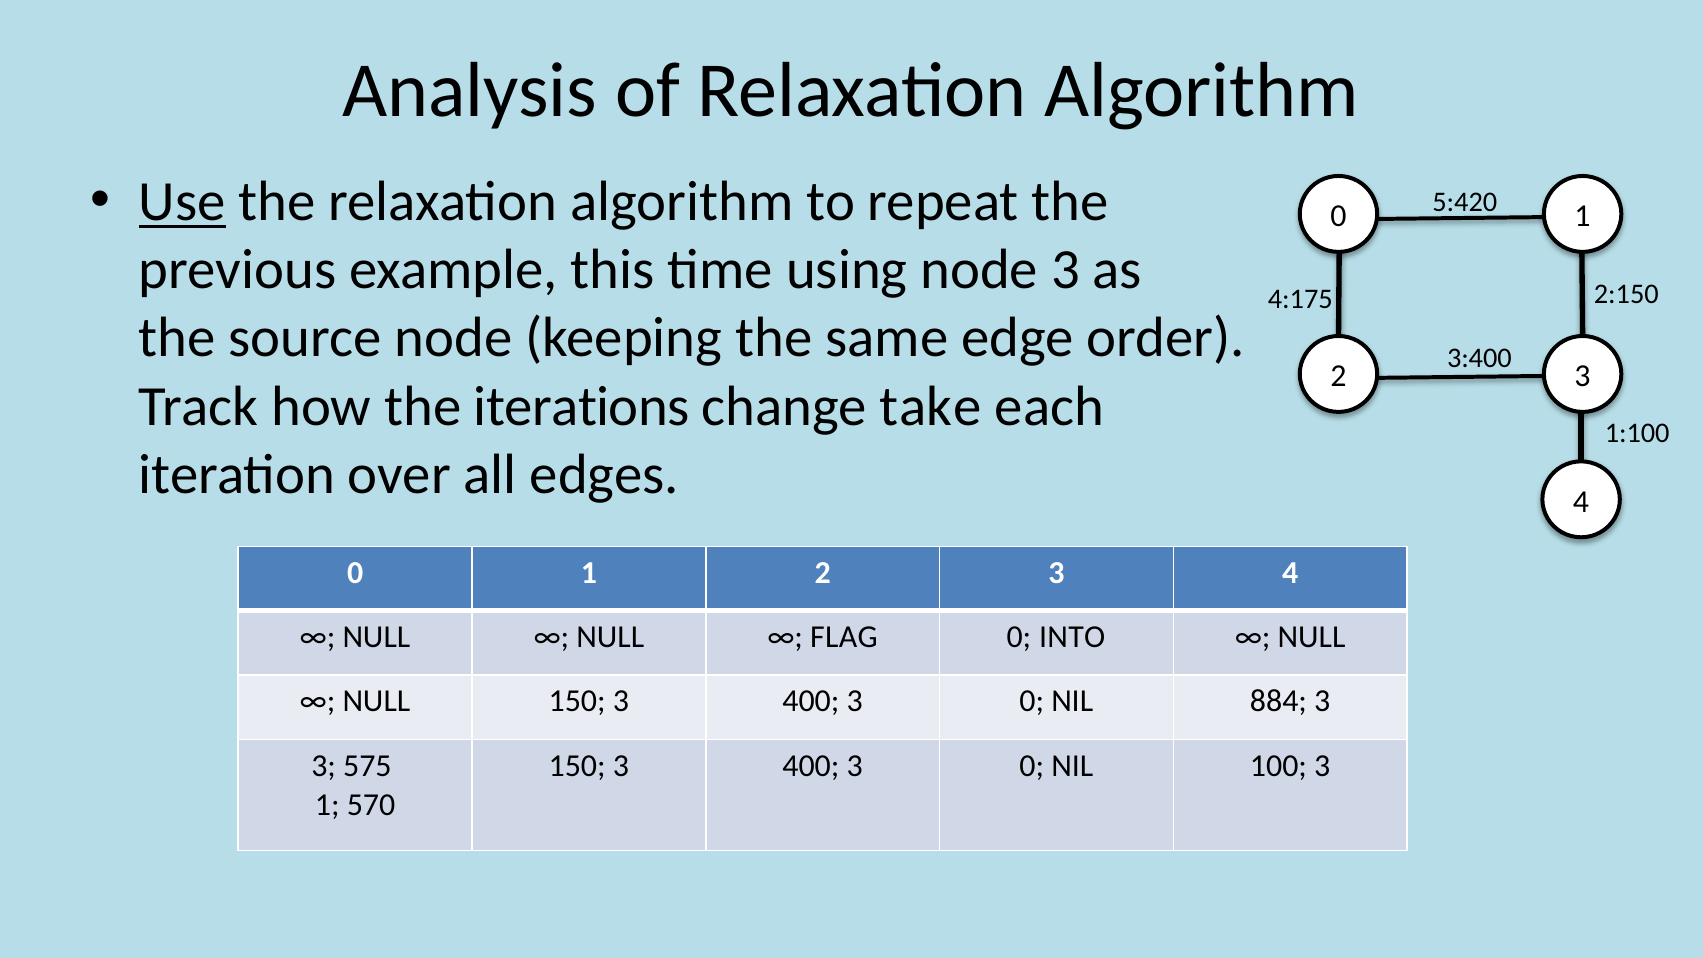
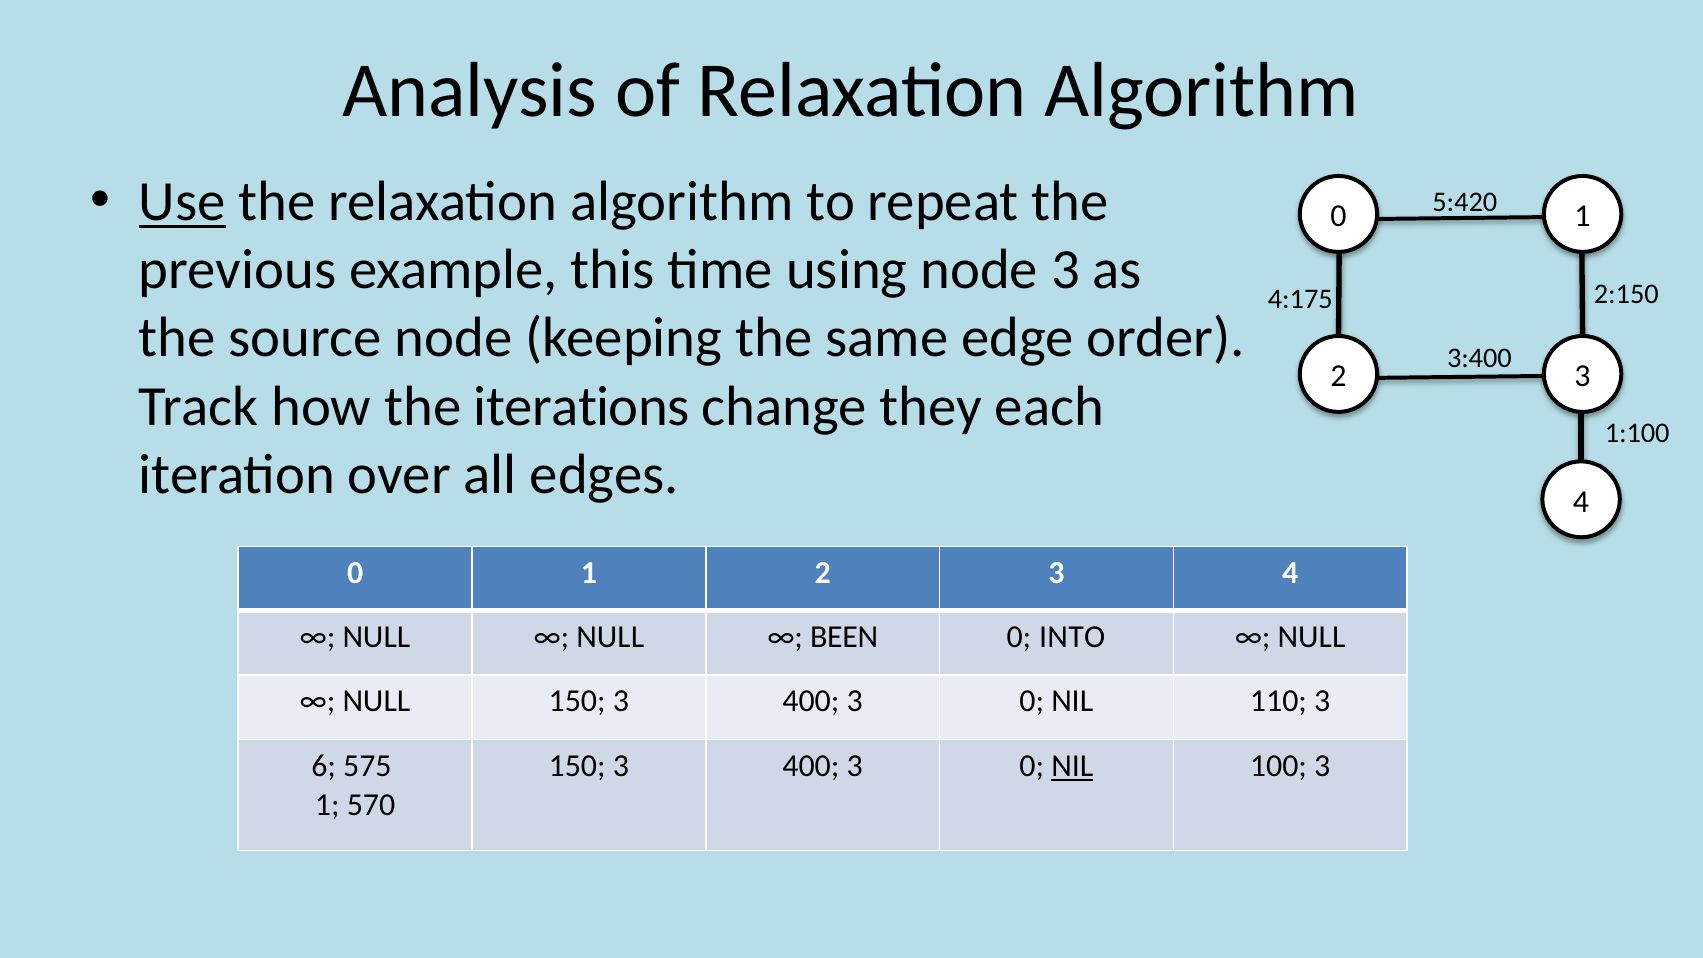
take: take -> they (931, 406)
FLAG: FLAG -> BEEN (844, 637)
884: 884 -> 110 (1278, 701)
3: 3 -> 6 (324, 766)
NIL underline: none -> present (1072, 766)
